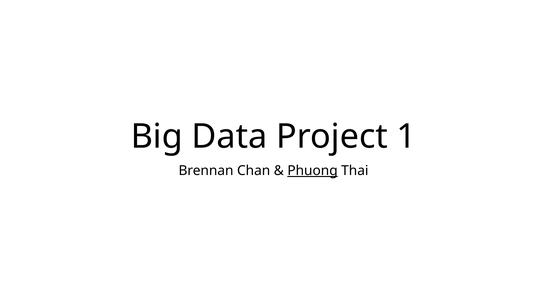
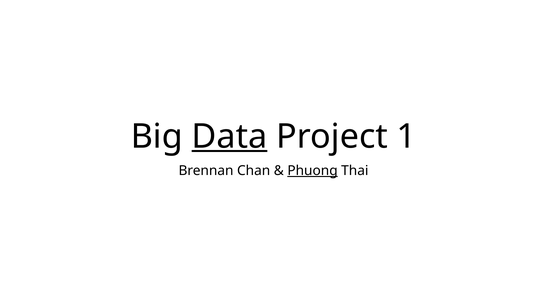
Data underline: none -> present (229, 137)
